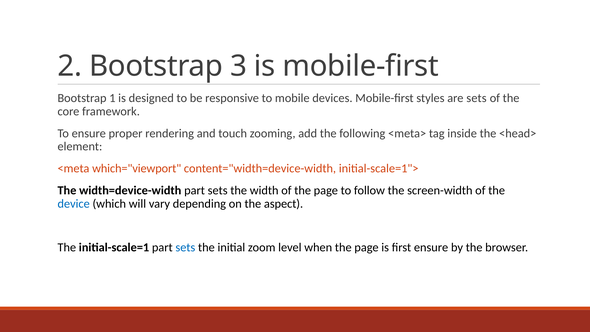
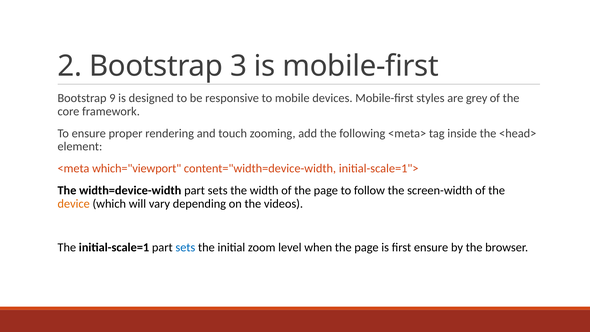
1: 1 -> 9 (112, 98)
are sets: sets -> grey (477, 98)
device colour: blue -> orange (74, 204)
aspect: aspect -> videos (284, 204)
